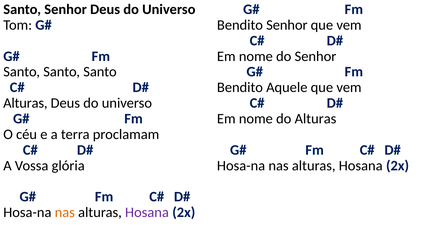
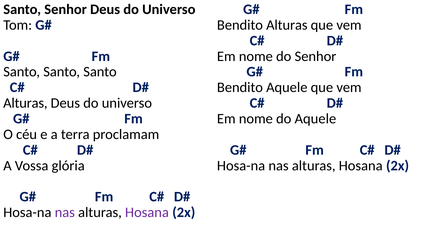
Bendito Senhor: Senhor -> Alturas (287, 25)
do Alturas: Alturas -> Aquele (315, 119)
nas colour: orange -> purple (65, 213)
